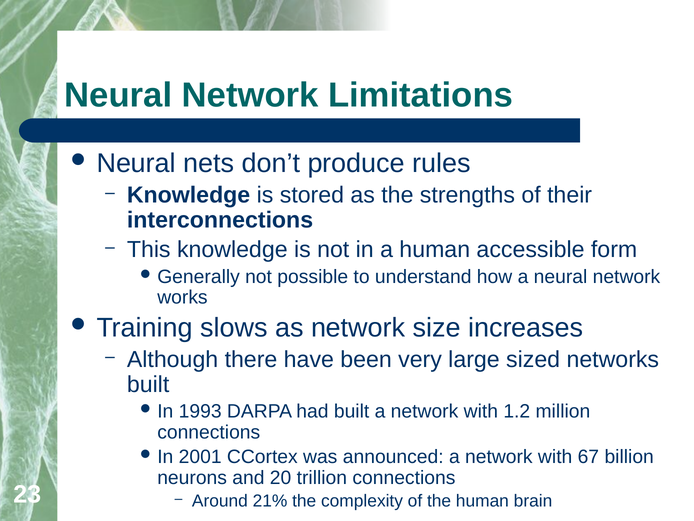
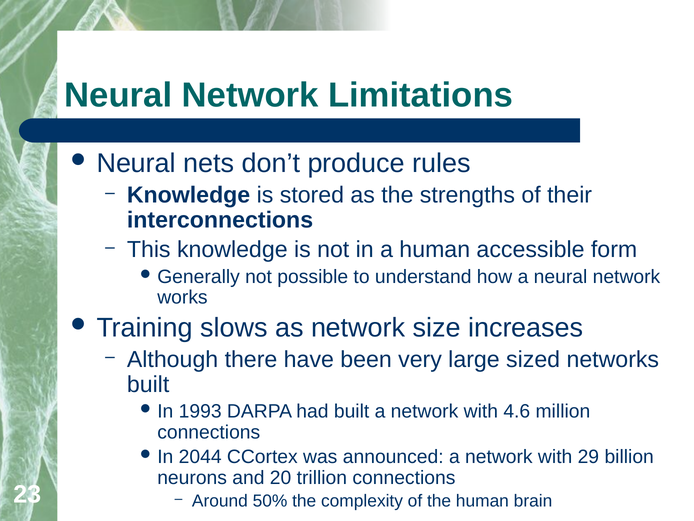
1.2: 1.2 -> 4.6 (517, 411)
2001: 2001 -> 2044 (200, 456)
67: 67 -> 29 (588, 456)
21%: 21% -> 50% (270, 501)
